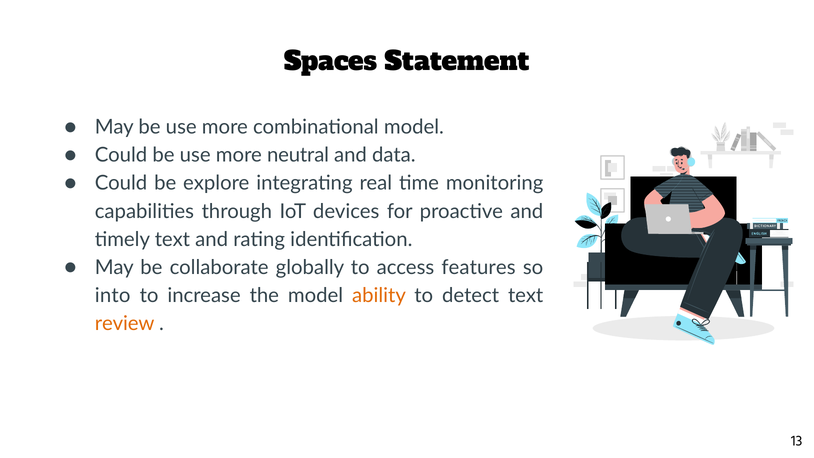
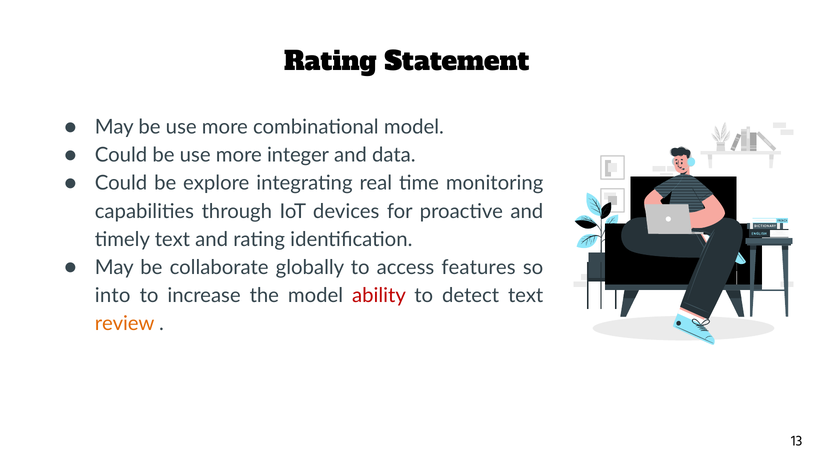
Spaces: Spaces -> Rating (330, 62)
neutral: neutral -> integer (298, 155)
ability colour: orange -> red (379, 296)
